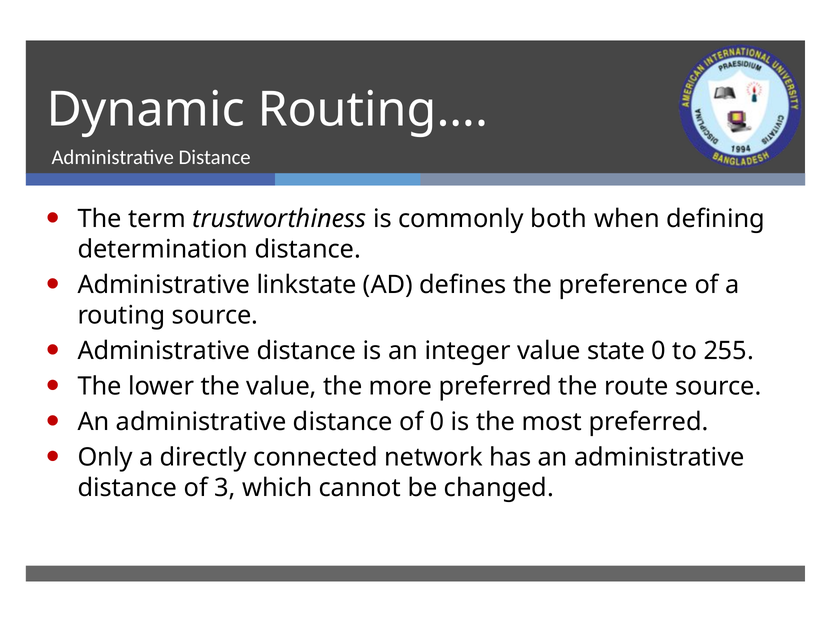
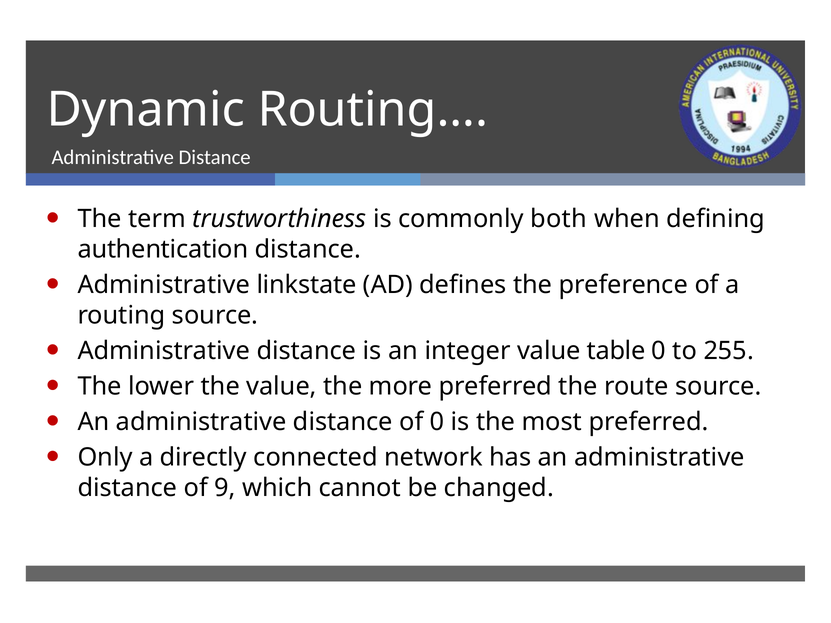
determination: determination -> authentication (163, 250)
state: state -> table (616, 351)
3: 3 -> 9 (225, 488)
